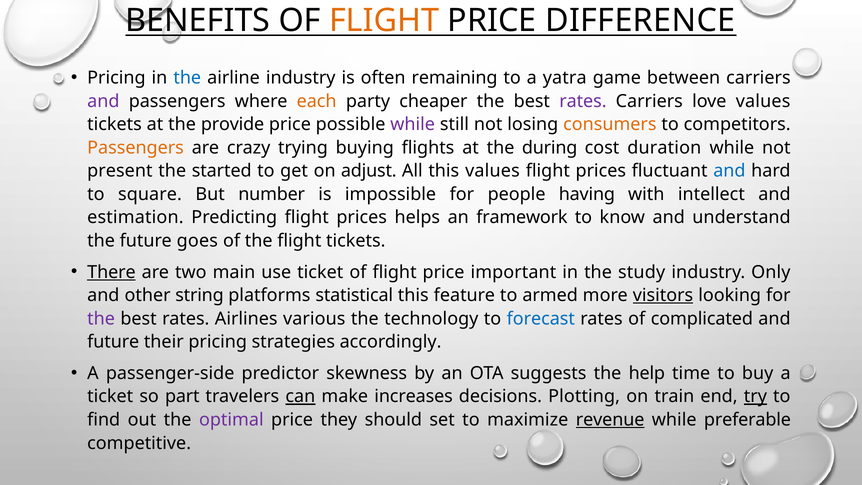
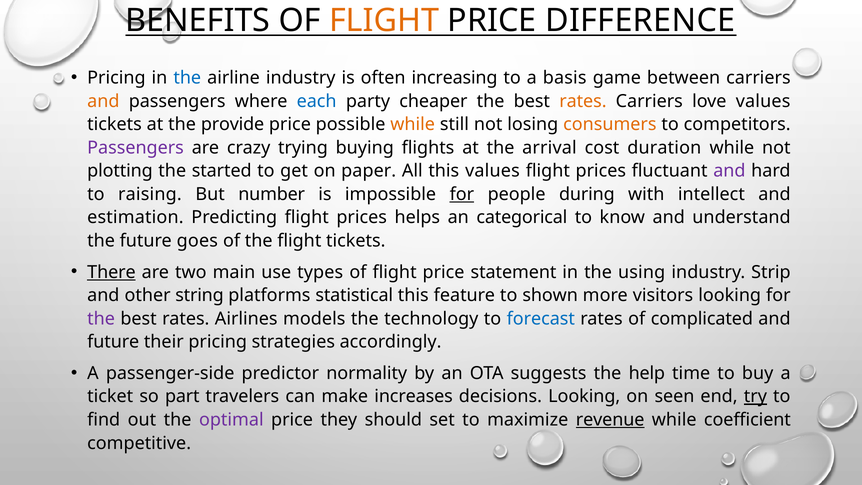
remaining: remaining -> increasing (455, 78)
yatra: yatra -> basis (565, 78)
and colour: purple -> orange (103, 101)
each colour: orange -> blue (317, 101)
rates colour: purple -> orange (583, 101)
while colour: purple -> orange (413, 124)
Passengers colour: orange -> purple (136, 148)
during: during -> arrival (549, 148)
present: present -> plotting (120, 171)
adjust: adjust -> paper (369, 171)
and colour: blue -> purple (729, 171)
square: square -> raising (150, 194)
for underline: none -> present (462, 194)
having: having -> during (587, 194)
framework: framework -> categorical (522, 217)
use ticket: ticket -> types (320, 272)
important: important -> statement (514, 272)
study: study -> using (642, 272)
Only: Only -> Strip (771, 272)
armed: armed -> shown (550, 295)
visitors underline: present -> none (663, 295)
various: various -> models (314, 319)
skewness: skewness -> normality (367, 373)
can underline: present -> none (300, 396)
decisions Plotting: Plotting -> Looking (584, 396)
train: train -> seen (674, 396)
preferable: preferable -> coefficient (747, 420)
